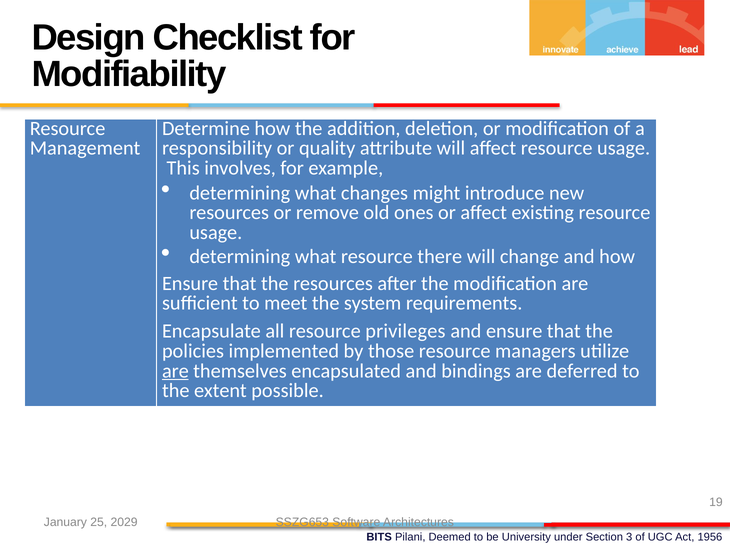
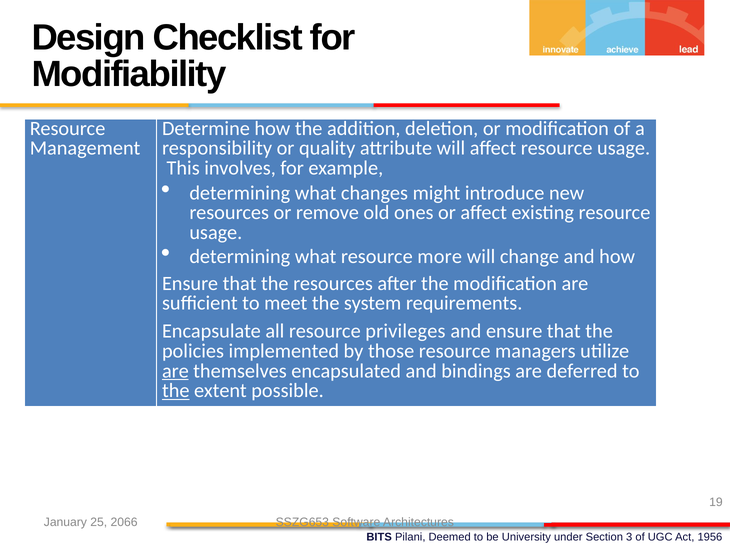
there: there -> more (440, 257)
the underline: none -> present (176, 391)
2029: 2029 -> 2066 (124, 523)
